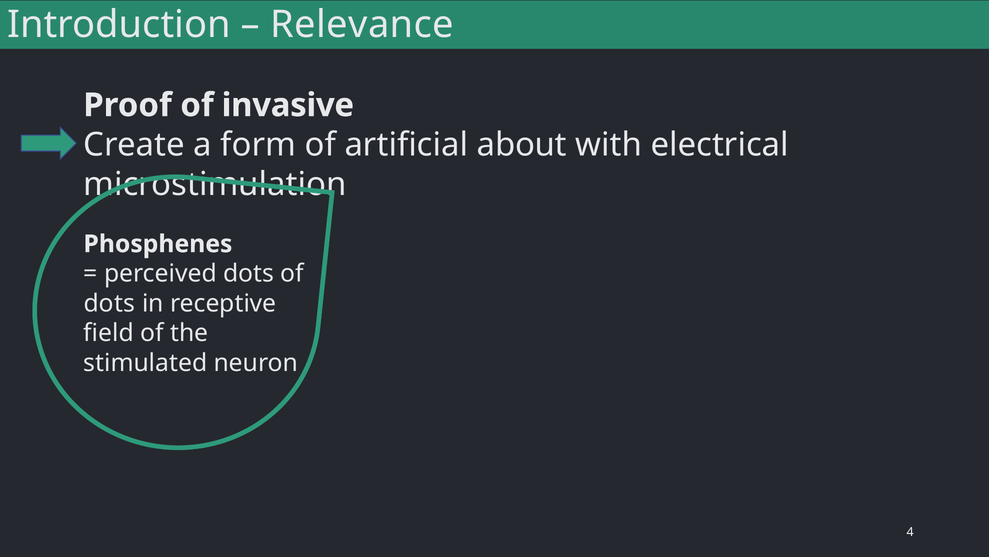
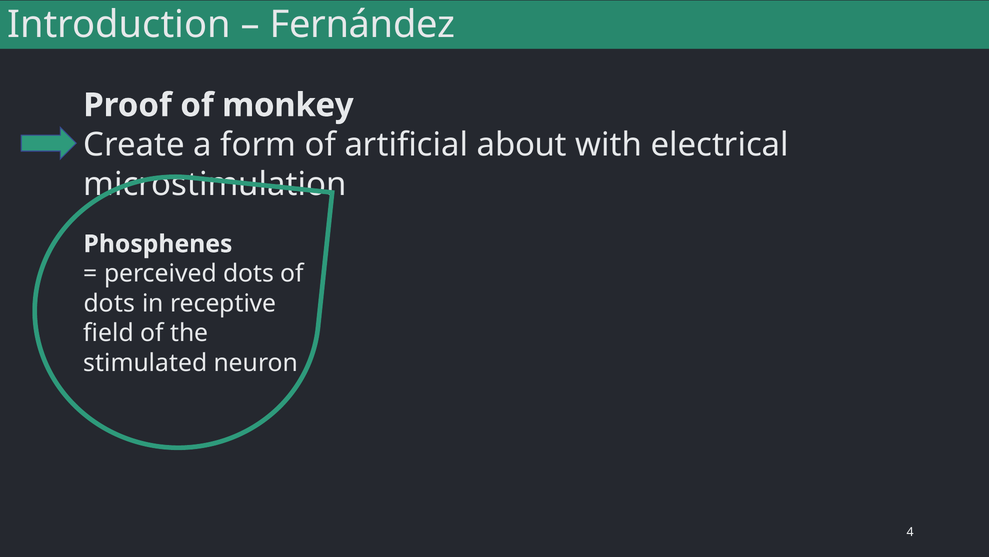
Relevance: Relevance -> Fernández (362, 25)
invasive: invasive -> monkey (288, 105)
